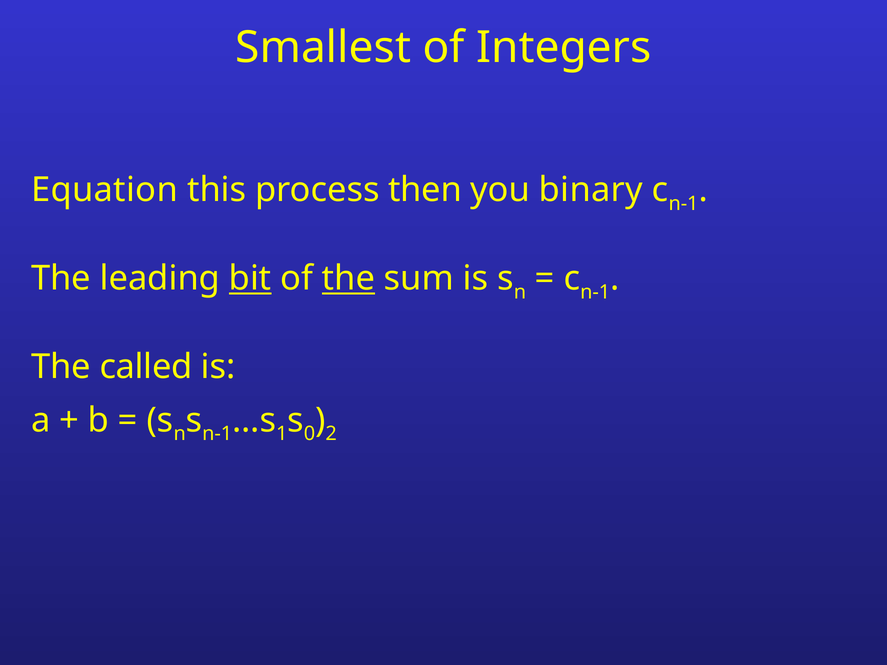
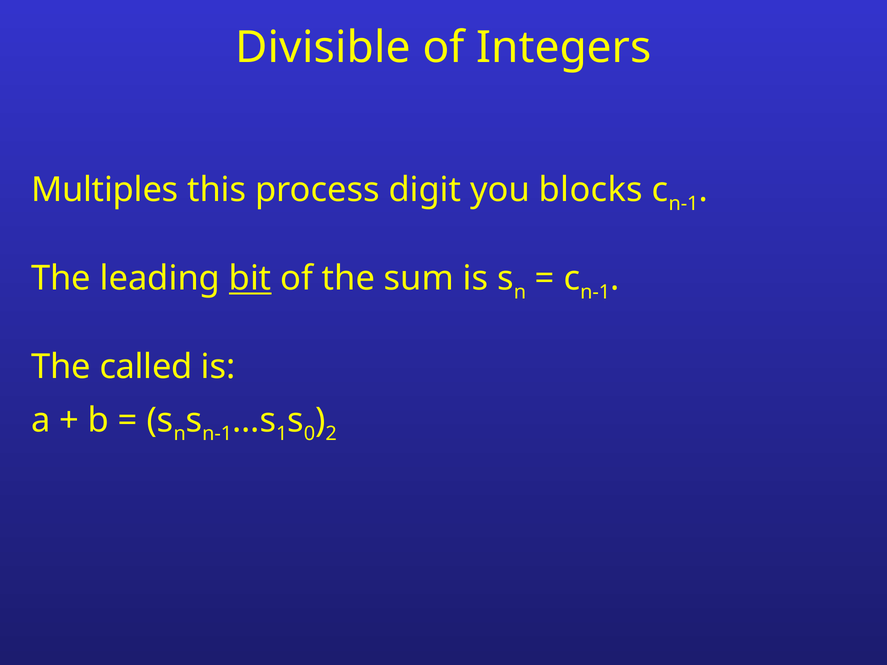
Smallest: Smallest -> Divisible (323, 47)
Equation: Equation -> Multiples (105, 190)
then: then -> digit (425, 190)
binary: binary -> blocks (591, 190)
the underline: present -> none (348, 279)
